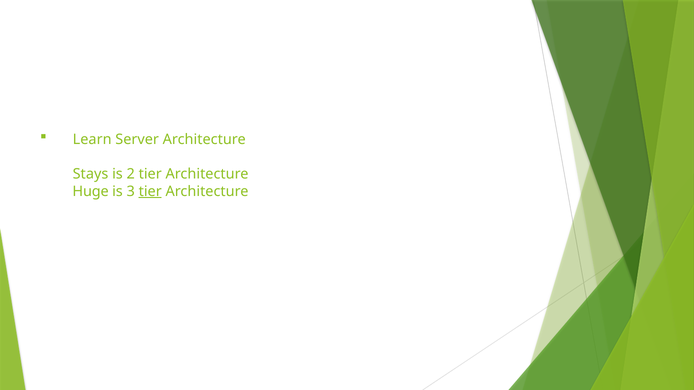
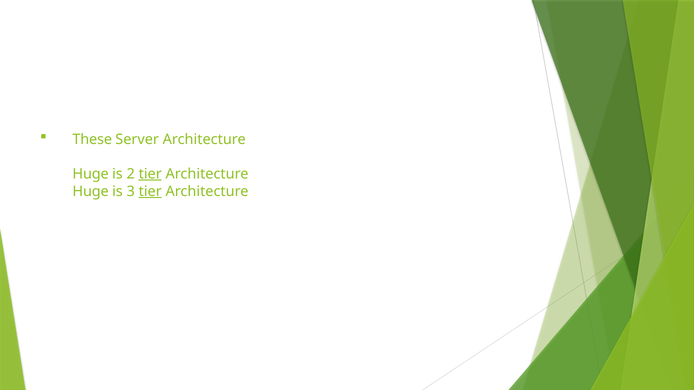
Learn: Learn -> These (92, 139)
Stays: Stays -> Huge (91, 174)
tier underline: none -> present (150, 174)
